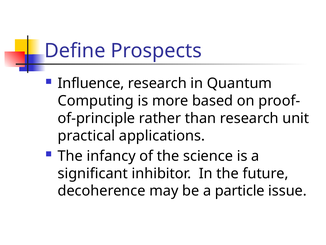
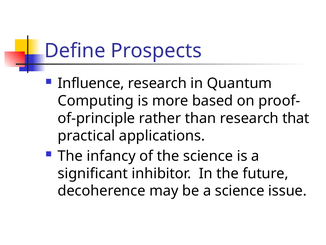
unit: unit -> that (296, 118)
a particle: particle -> science (240, 191)
